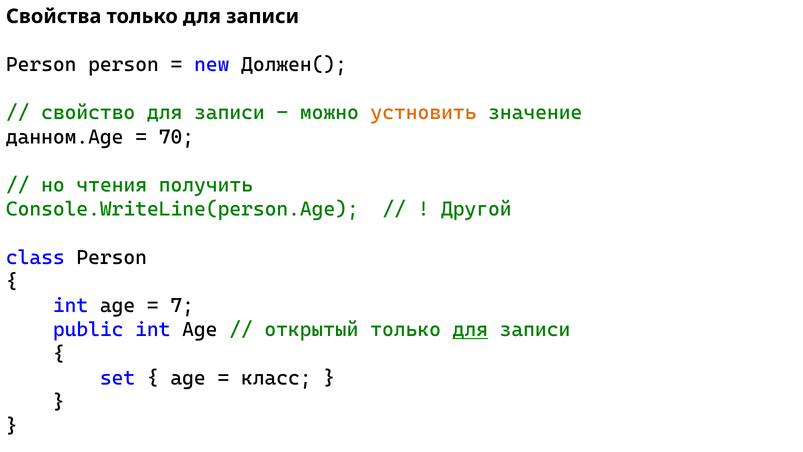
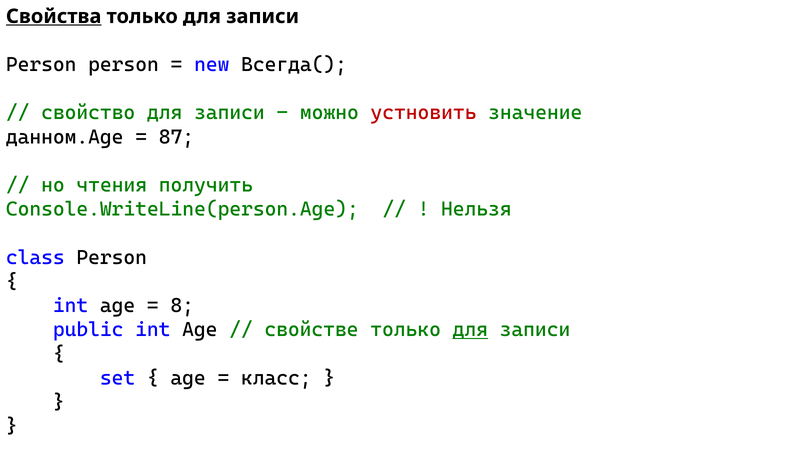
Свойства underline: none -> present (54, 16)
Должен(: Должен( -> Всегда( (294, 65)
устновить colour: orange -> red (423, 113)
70: 70 -> 87 (176, 137)
Другой: Другой -> Нельзя (476, 209)
7: 7 -> 8 (182, 305)
открытый: открытый -> свойстве (311, 330)
